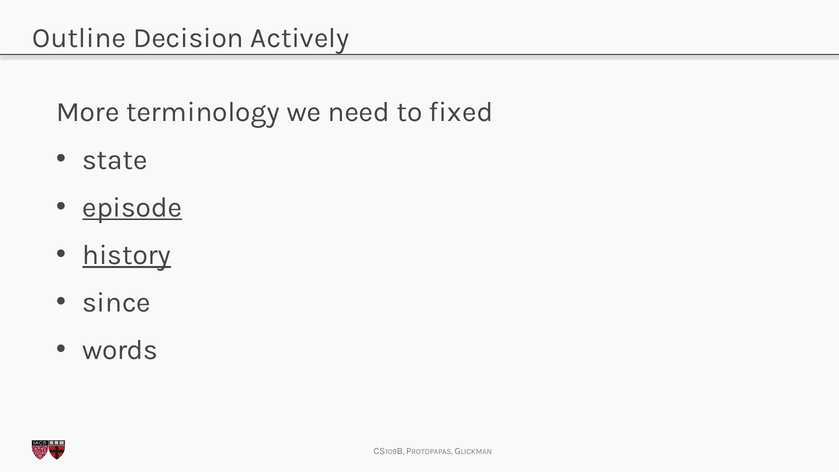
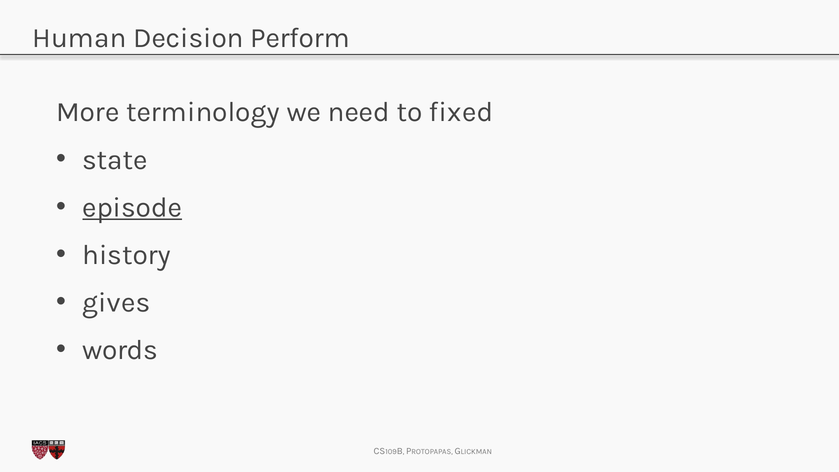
Outline: Outline -> Human (79, 38)
Actively: Actively -> Perform (300, 38)
history underline: present -> none (127, 255)
since: since -> gives (116, 302)
